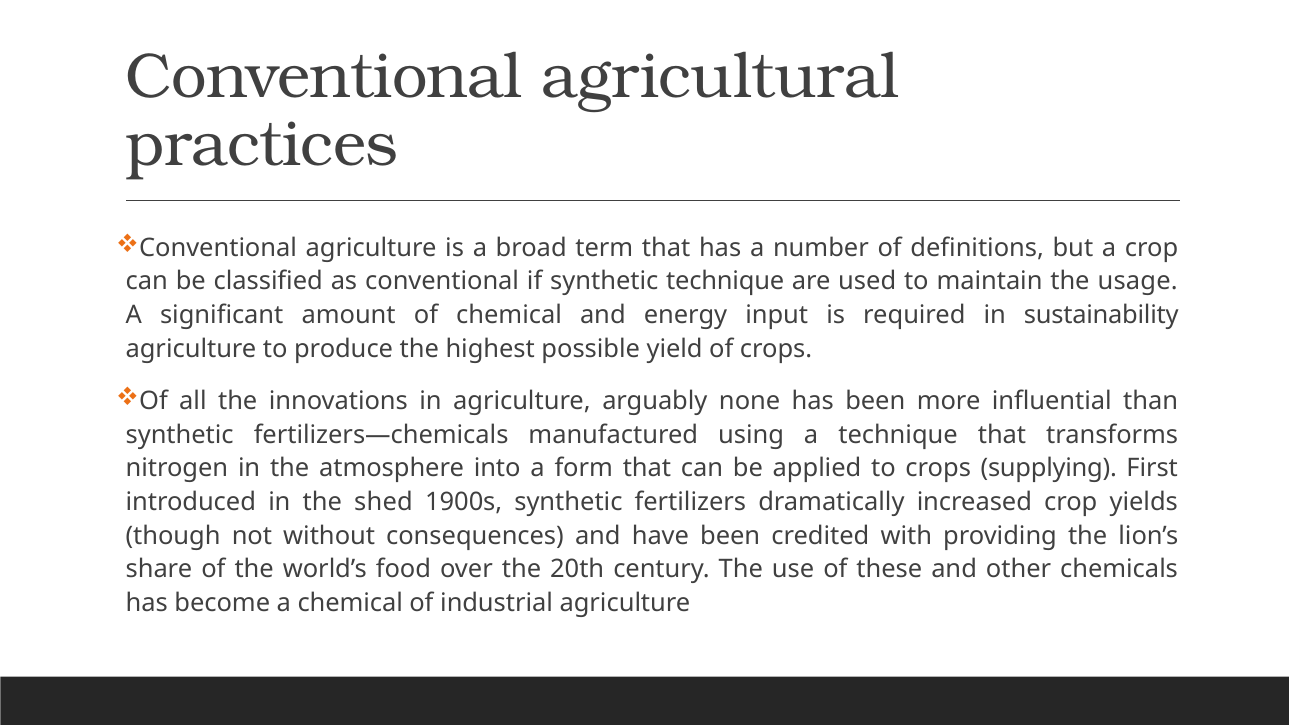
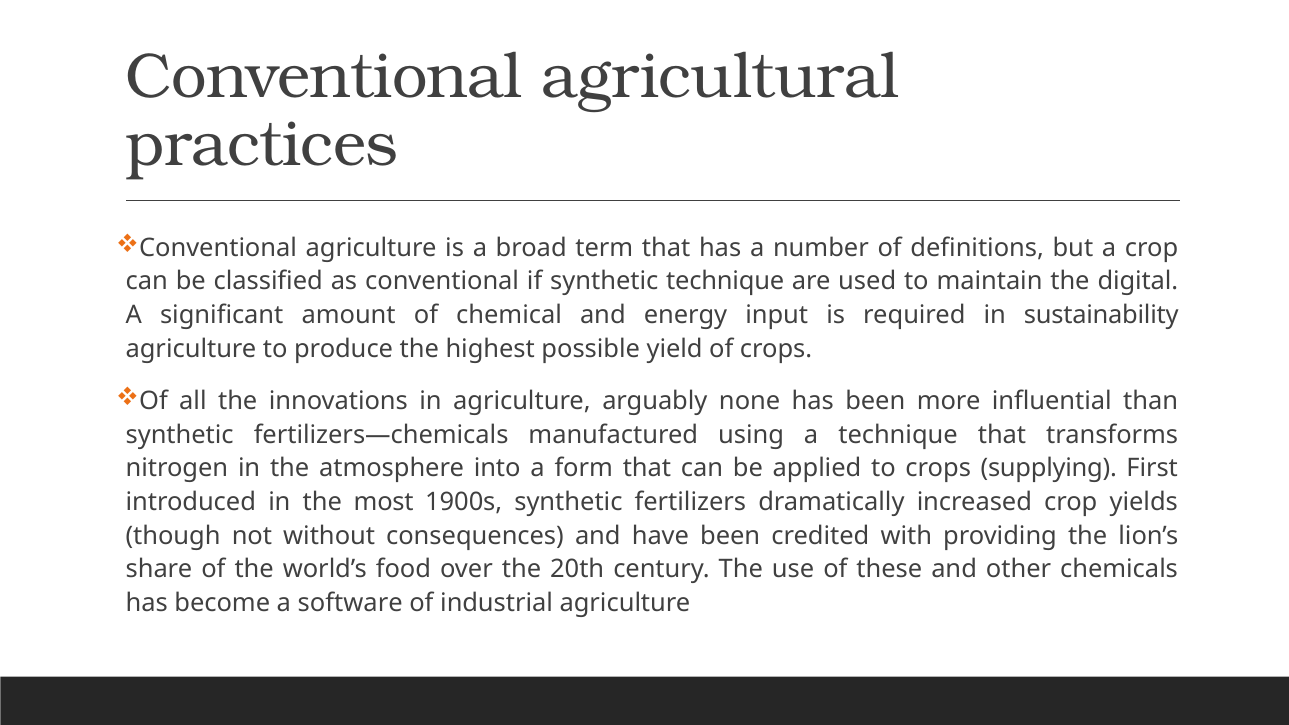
usage: usage -> digital (1138, 281)
shed: shed -> most (384, 502)
a chemical: chemical -> software (350, 603)
